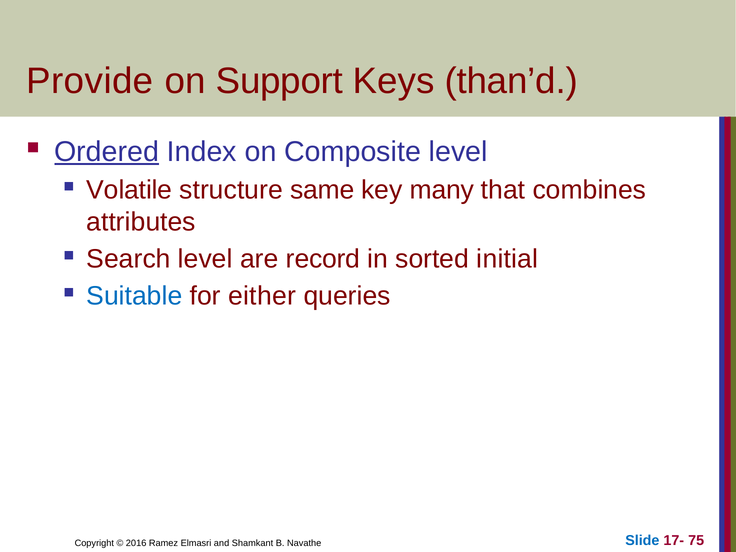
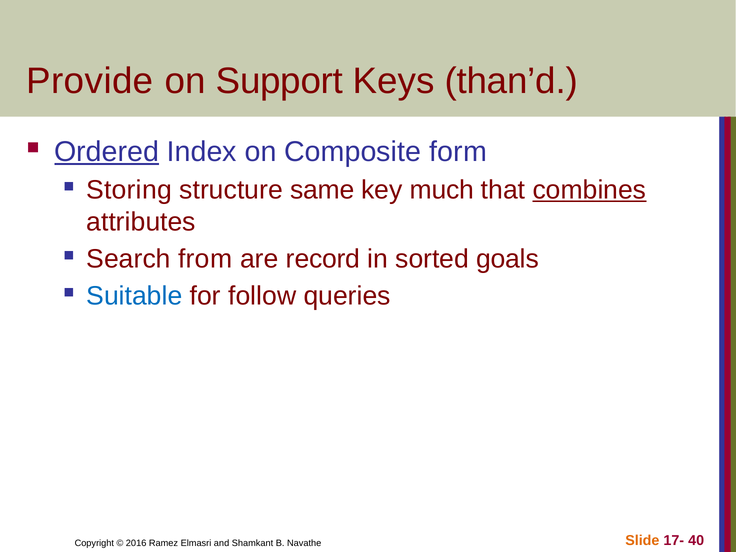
Composite level: level -> form (458, 152)
Volatile: Volatile -> Storing (129, 190)
many: many -> much (442, 190)
combines underline: none -> present (589, 190)
Search level: level -> from (205, 259)
initial: initial -> goals (508, 259)
either: either -> follow (262, 296)
Slide colour: blue -> orange (642, 541)
75: 75 -> 40 (696, 541)
